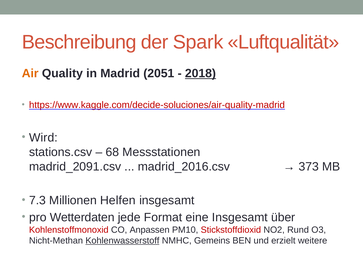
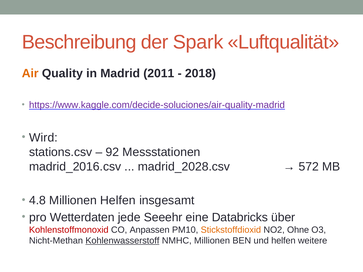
2051: 2051 -> 2011 (159, 73)
2018 underline: present -> none (200, 73)
https://www.kaggle.com/decide-soluciones/air-quality-madrid colour: red -> purple (157, 105)
68: 68 -> 92 (112, 152)
madrid_2091.csv: madrid_2091.csv -> madrid_2016.csv (75, 167)
madrid_2016.csv: madrid_2016.csv -> madrid_2028.csv (184, 167)
373: 373 -> 572 (309, 167)
7.3: 7.3 -> 4.8 (37, 201)
Format: Format -> Seeehr (163, 217)
eine Insgesamt: Insgesamt -> Databricks (240, 217)
Stickstoffdioxid colour: red -> orange (231, 230)
Rund: Rund -> Ohne (298, 230)
NMHC Gemeins: Gemeins -> Millionen (212, 241)
und erzielt: erzielt -> helfen (283, 241)
